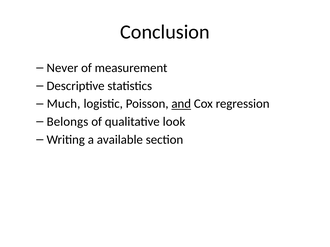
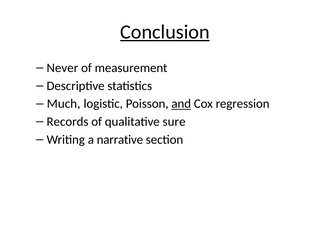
Conclusion underline: none -> present (165, 32)
Belongs: Belongs -> Records (68, 122)
look: look -> sure (174, 122)
available: available -> narrative (120, 140)
